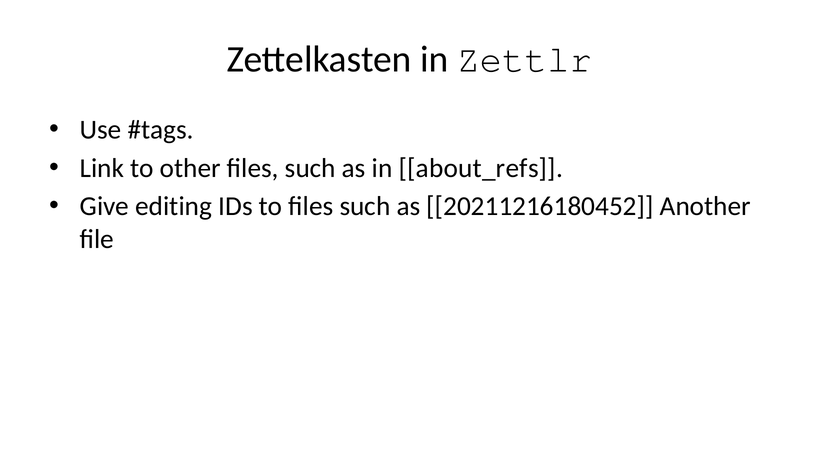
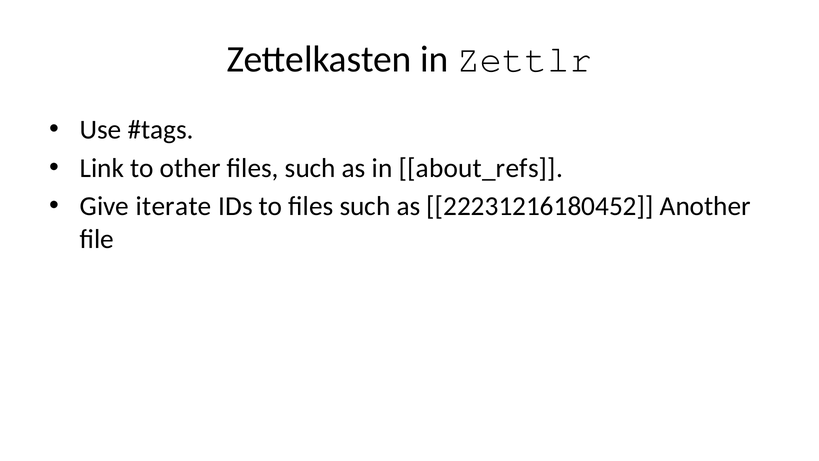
editing: editing -> iterate (174, 206)
20211216180452: 20211216180452 -> 22231216180452 (540, 206)
